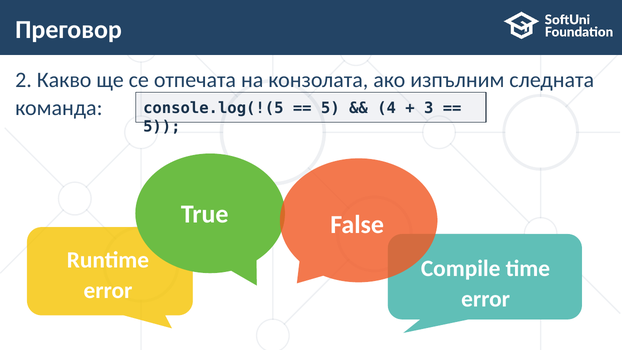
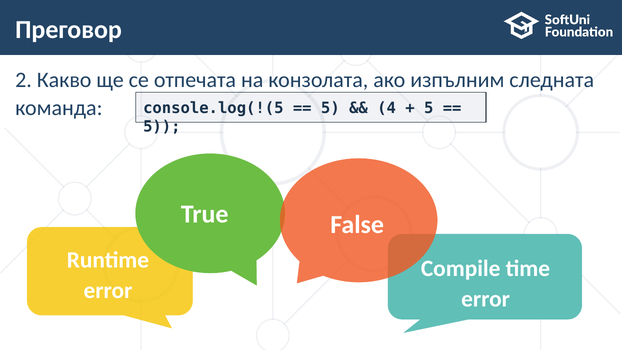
3: 3 -> 5 (429, 108)
